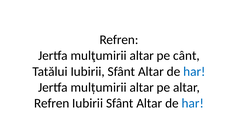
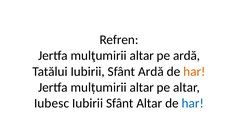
pe cânt: cânt -> ardă (187, 56)
Tatălui Iubirii Sfânt Altar: Altar -> Ardă (151, 71)
har colour: blue -> orange (194, 71)
Refren: Refren -> Iubesc (52, 103)
